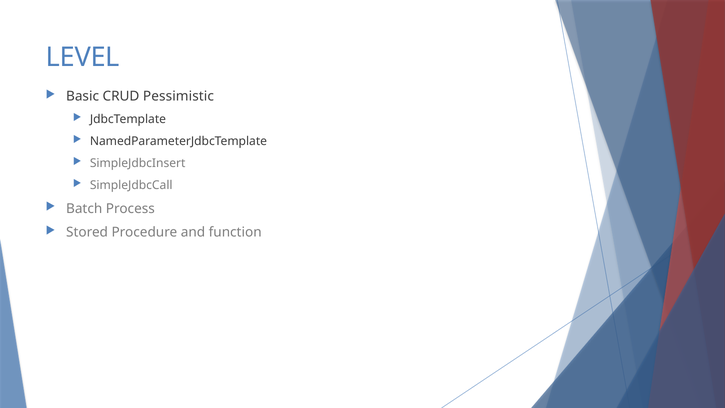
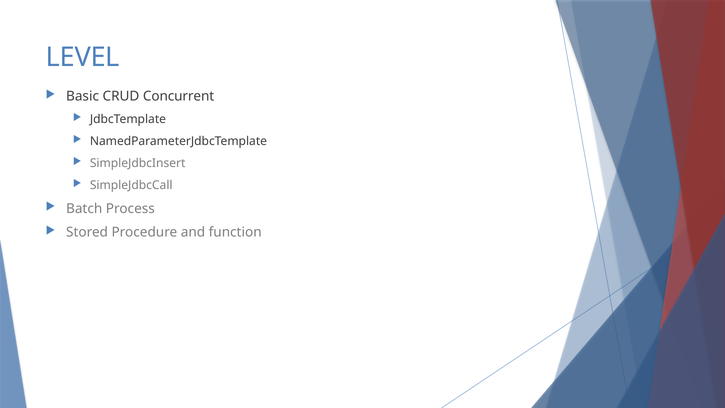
Pessimistic: Pessimistic -> Concurrent (179, 96)
